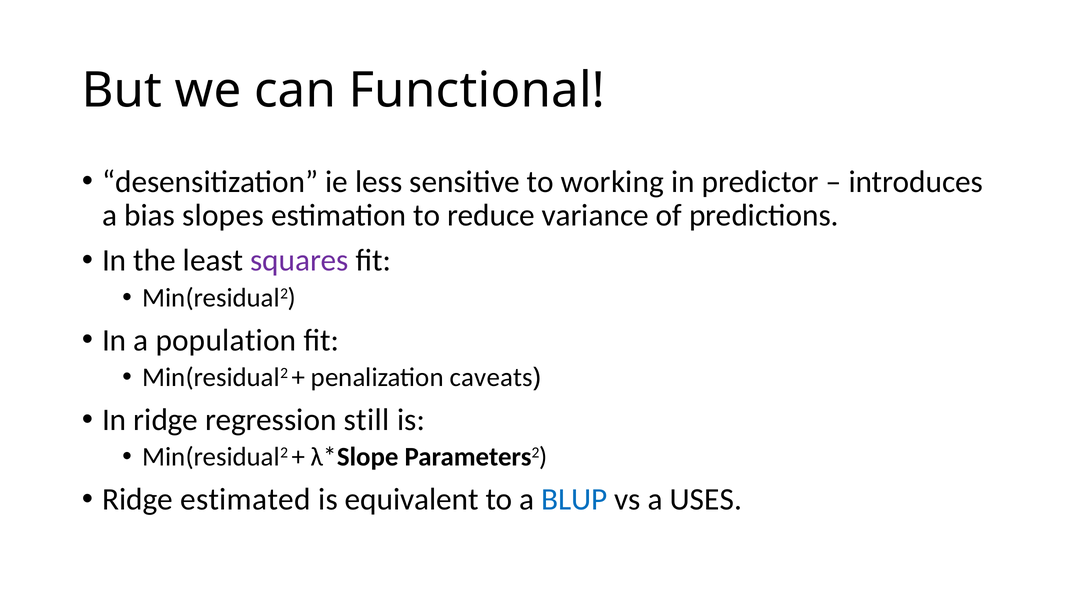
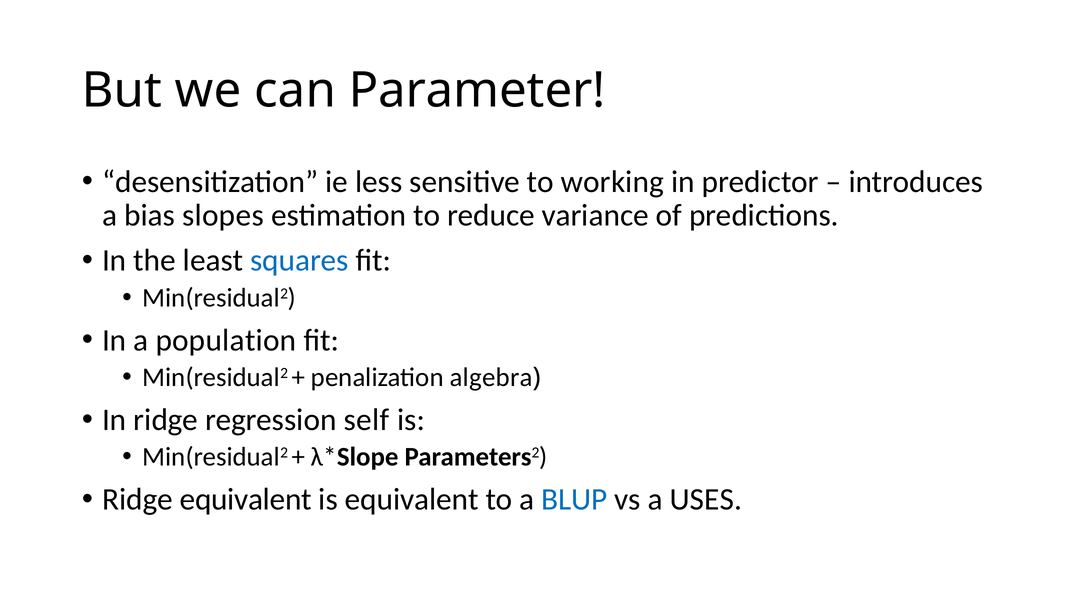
Functional: Functional -> Parameter (477, 90)
squares colour: purple -> blue (299, 261)
caveats: caveats -> algebra (491, 377)
still: still -> self (367, 420)
Ridge estimated: estimated -> equivalent (246, 499)
